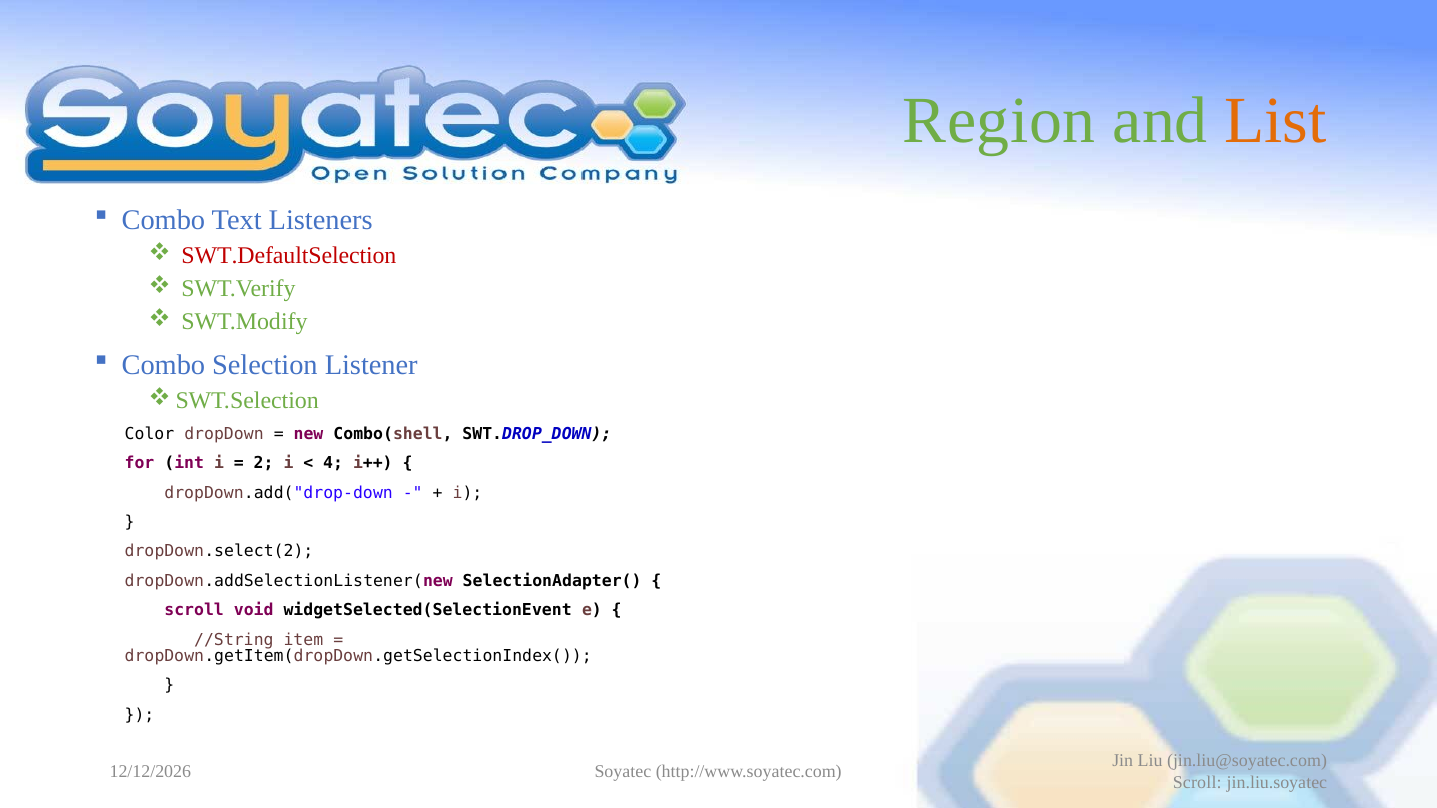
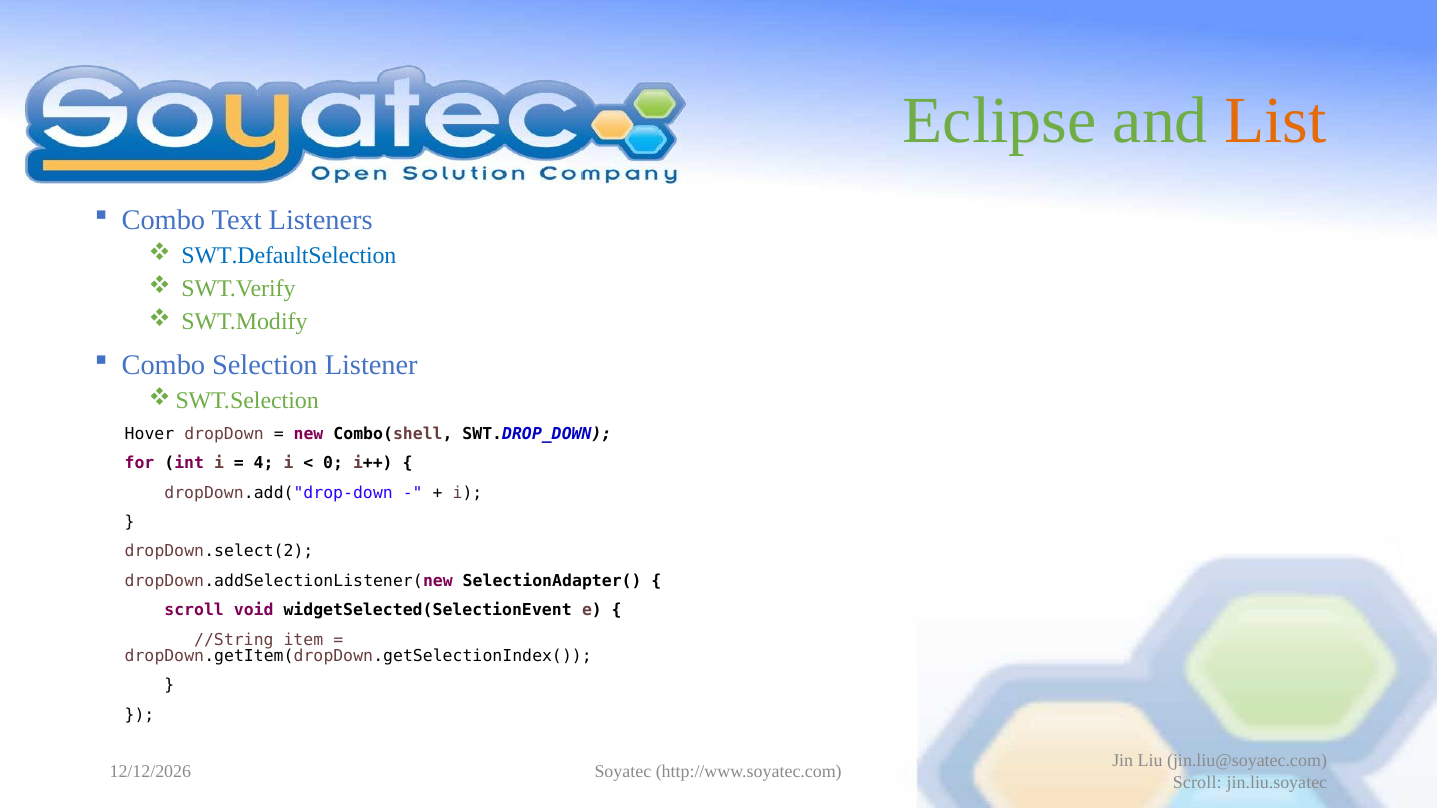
Region: Region -> Eclipse (999, 121)
SWT.DefaultSelection colour: red -> blue (289, 256)
Color: Color -> Hover (149, 434)
2: 2 -> 4 (264, 463)
4: 4 -> 0 (333, 463)
